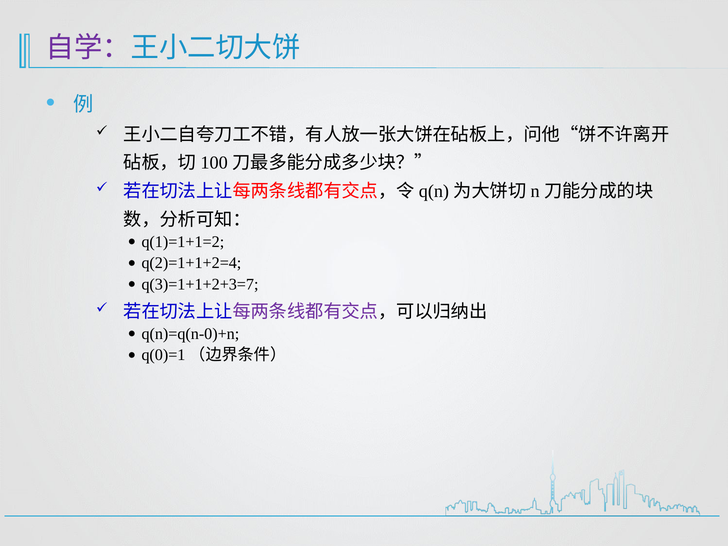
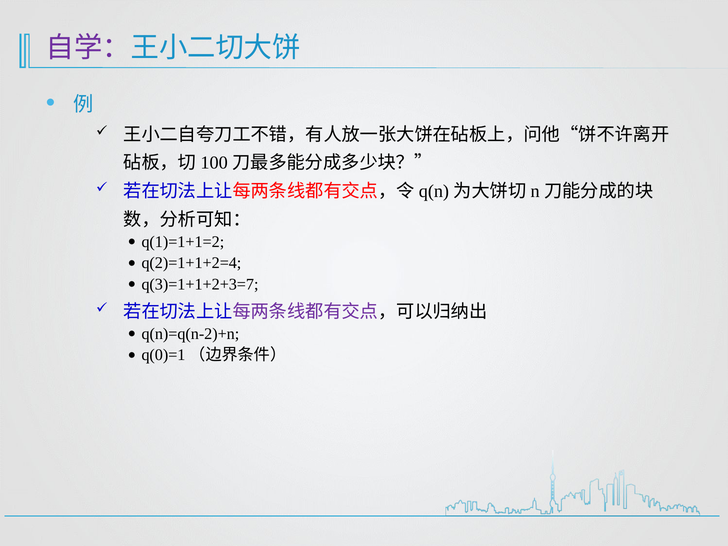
q(n)=q(n-0)+n: q(n)=q(n-0)+n -> q(n)=q(n-2)+n (190, 334)
